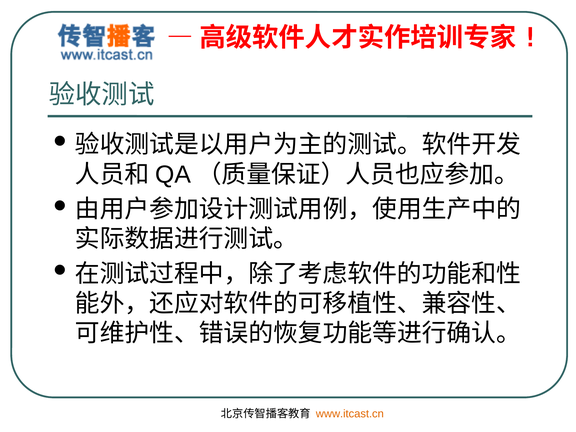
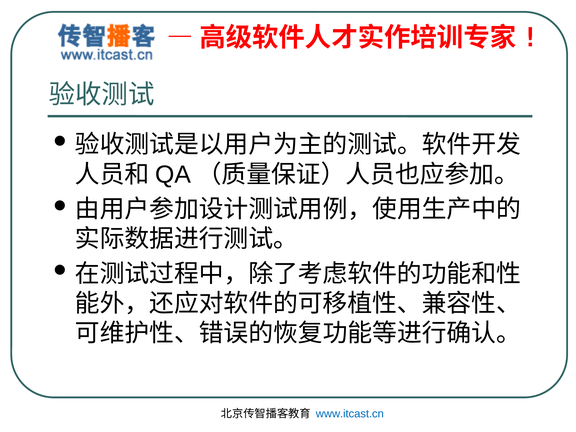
www.itcast.cn colour: orange -> blue (350, 414)
